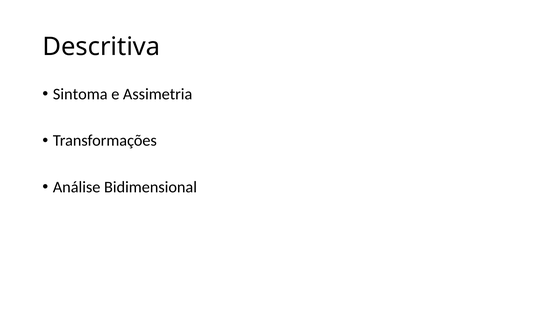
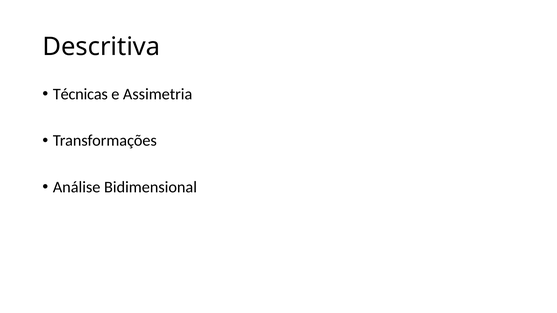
Sintoma: Sintoma -> Técnicas (80, 94)
